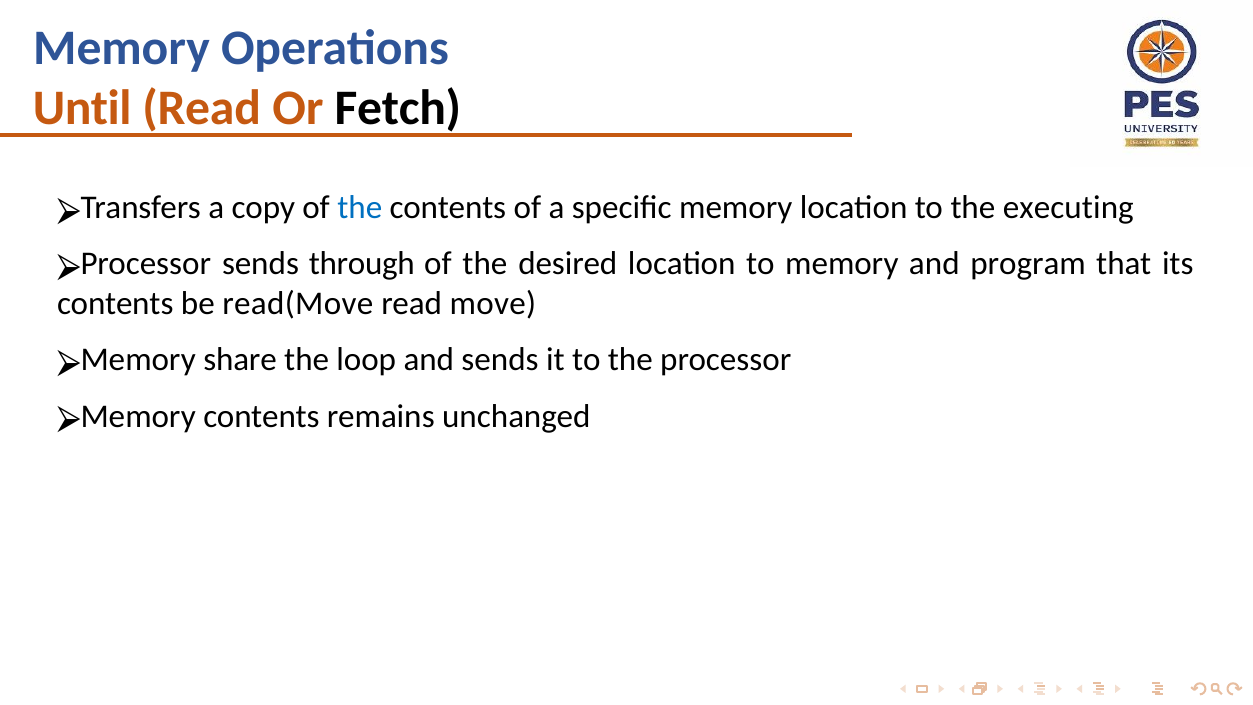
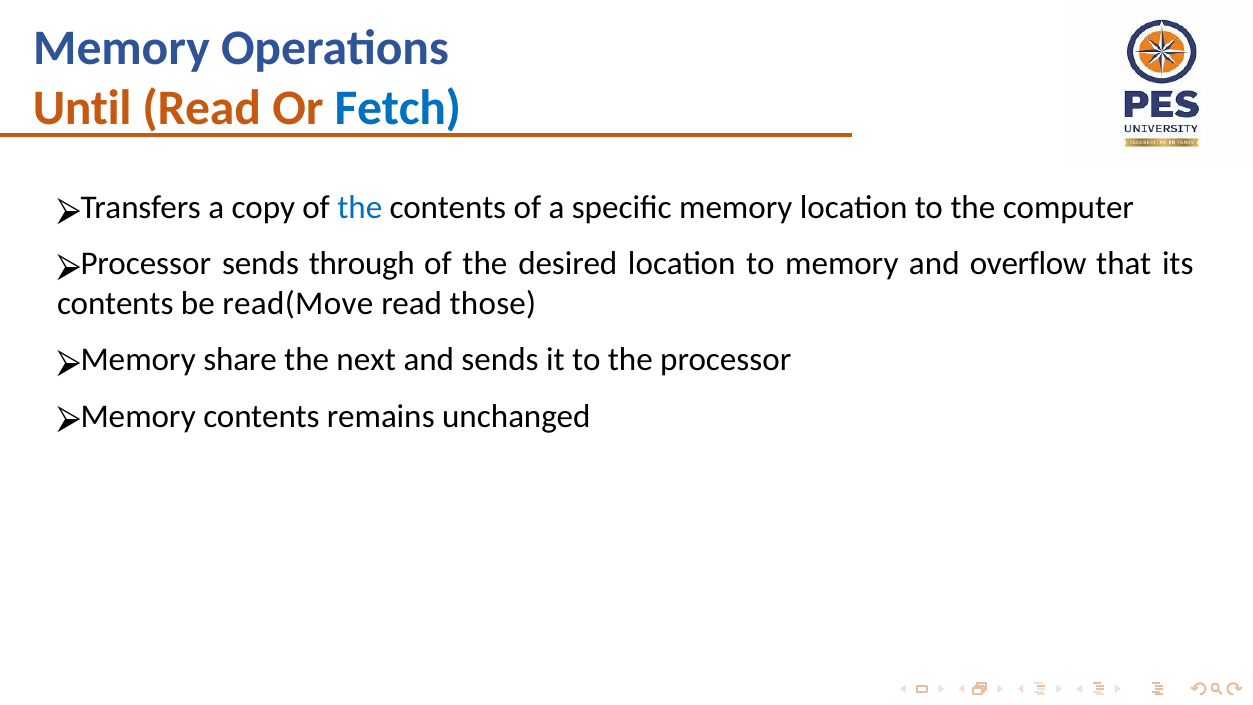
Fetch colour: black -> blue (398, 108)
executing: executing -> computer (1068, 207)
program: program -> overflow (1028, 264)
move: move -> those (493, 304)
loop: loop -> next (366, 360)
